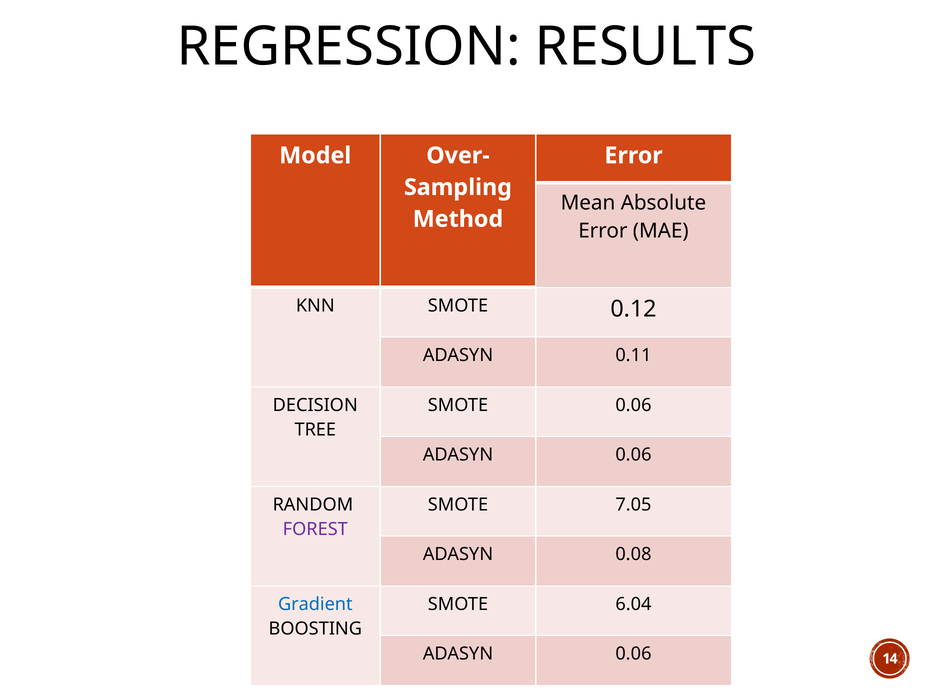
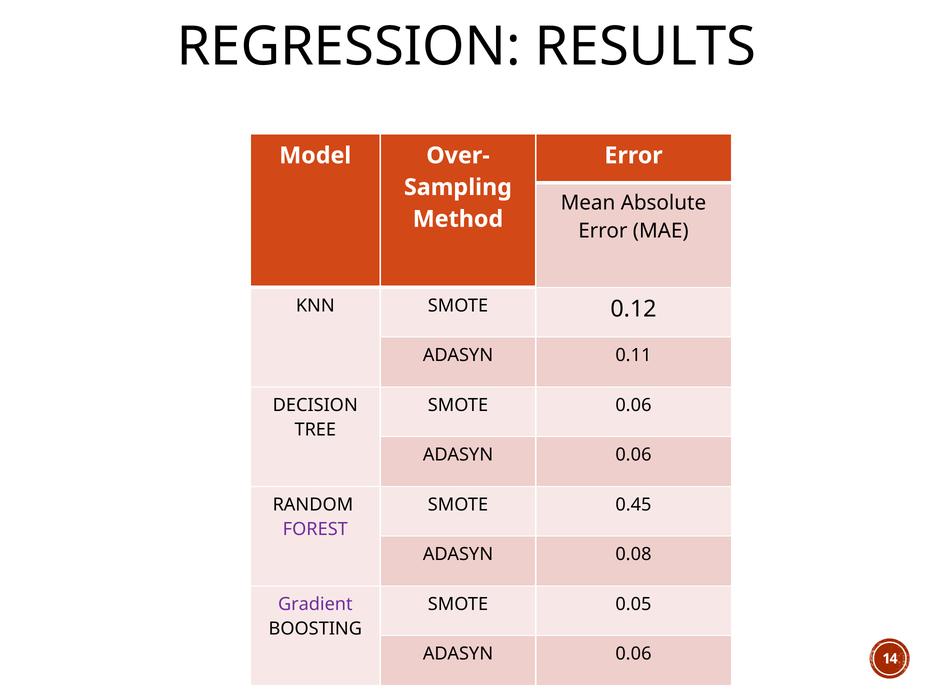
7.05: 7.05 -> 0.45 (633, 504)
Gradient colour: blue -> purple (315, 604)
6.04: 6.04 -> 0.05 (633, 604)
